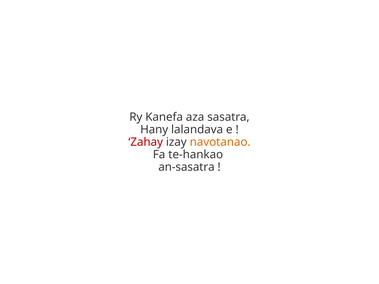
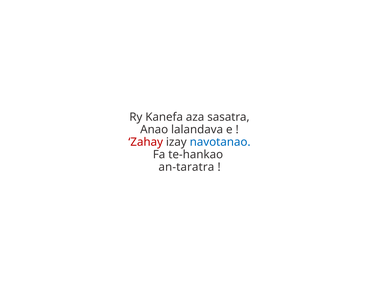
Hany: Hany -> Anao (154, 130)
navotanao colour: orange -> blue (220, 142)
an-sasatra: an-sasatra -> an-taratra (186, 167)
